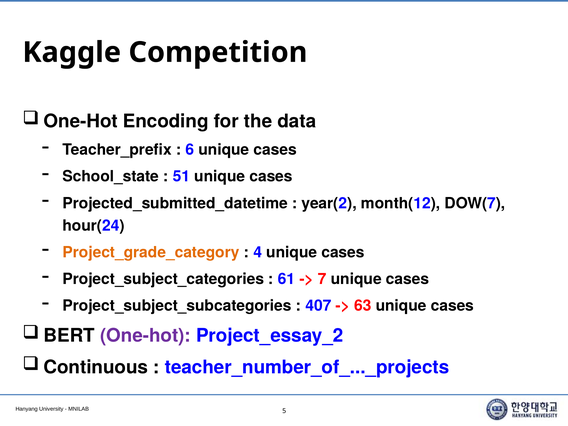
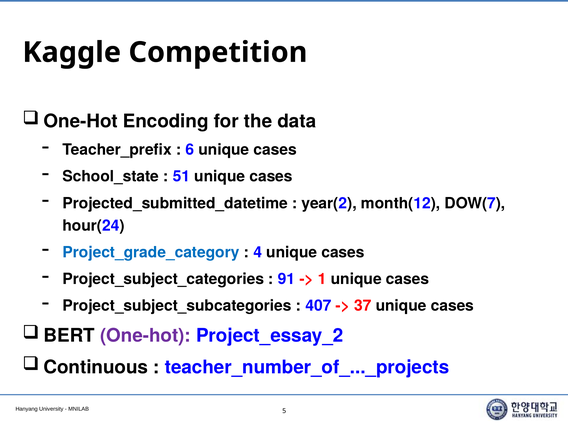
Project_grade_category colour: orange -> blue (151, 252)
61: 61 -> 91 (287, 279)
7: 7 -> 1 (322, 279)
63: 63 -> 37 (363, 306)
